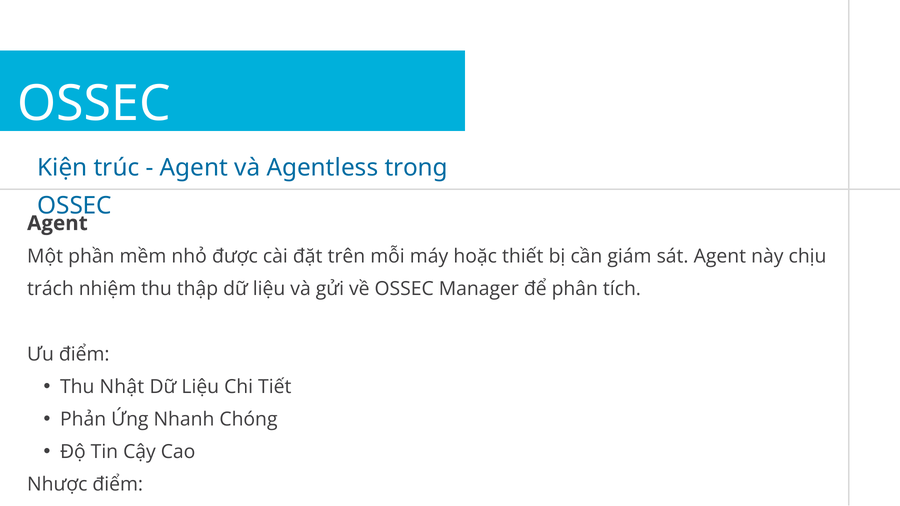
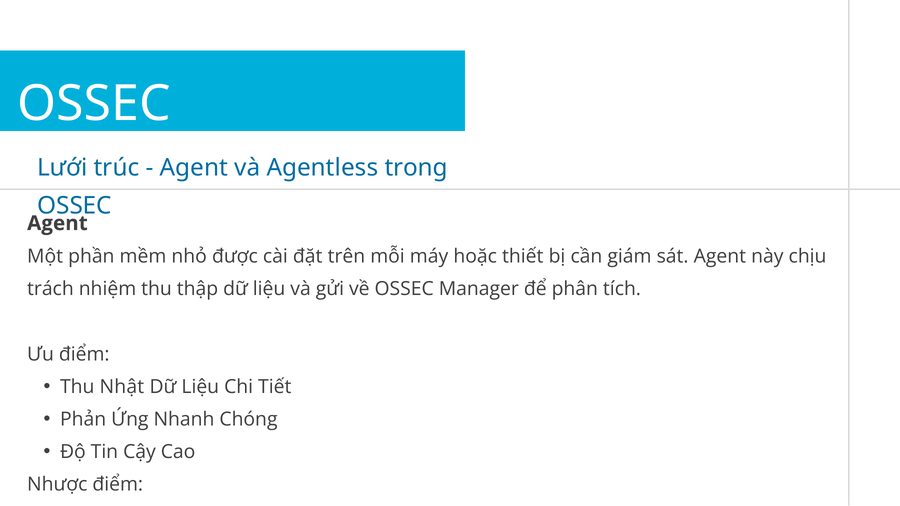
Kiện: Kiện -> Lưới (62, 168)
